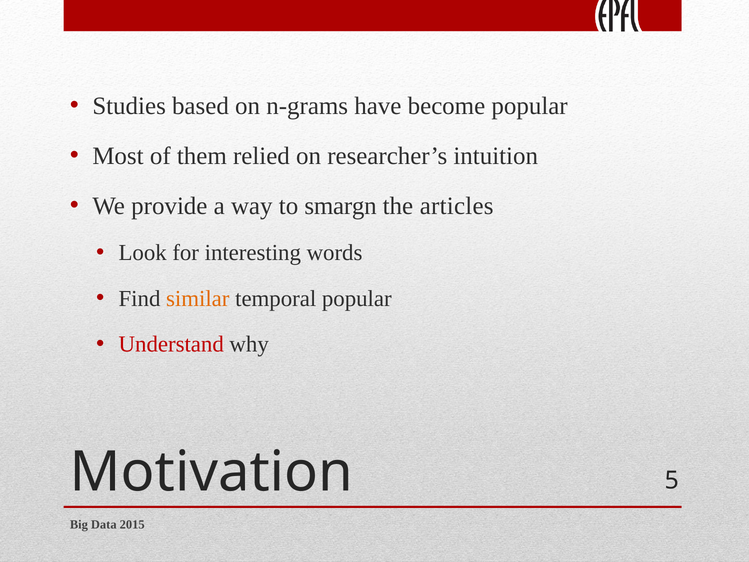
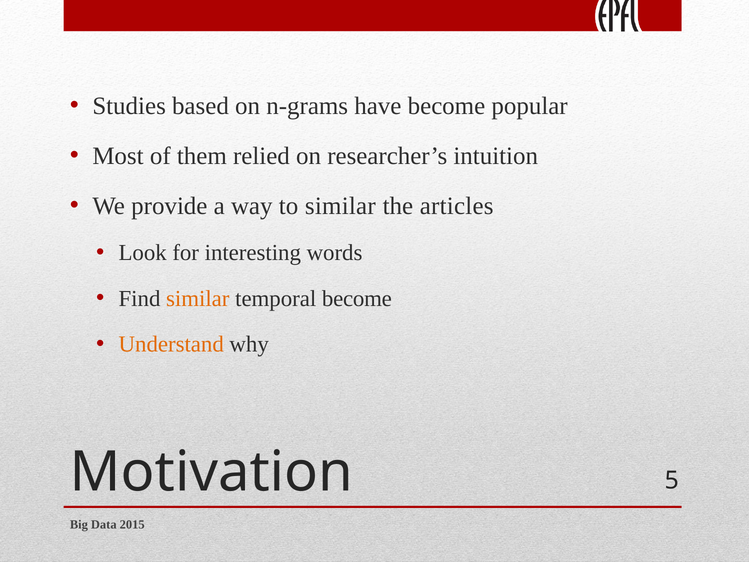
to smargn: smargn -> similar (340, 206)
temporal popular: popular -> become (357, 298)
Understand colour: red -> orange (171, 344)
